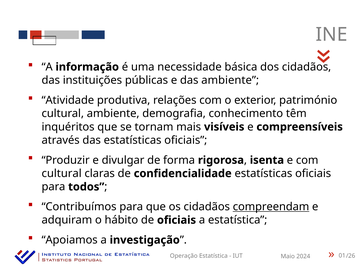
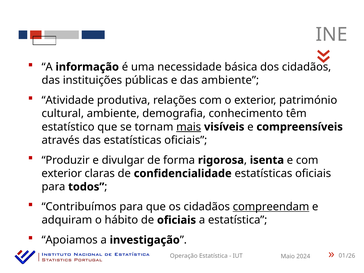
inquéritos: inquéritos -> estatístico (68, 127)
mais underline: none -> present (189, 127)
cultural: cultural -> exterior (62, 173)
